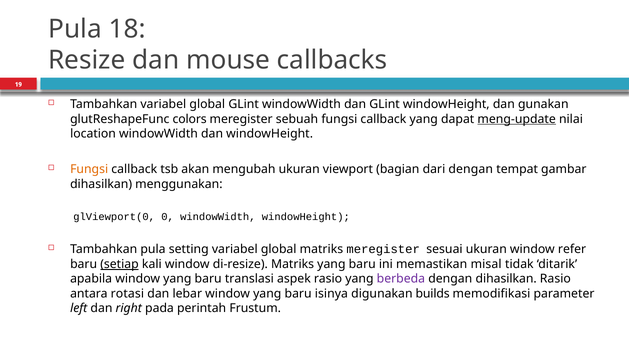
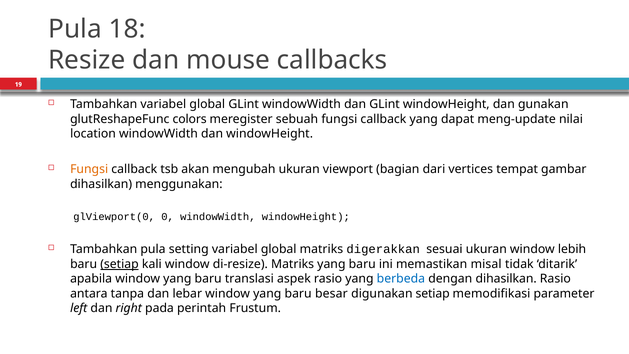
meng-update underline: present -> none (517, 119)
dari dengan: dengan -> vertices (471, 169)
matriks meregister: meregister -> digerakkan (383, 249)
refer: refer -> lebih (572, 249)
berbeda colour: purple -> blue (401, 279)
rotasi: rotasi -> tanpa (127, 293)
isinya: isinya -> besar (331, 293)
digunakan builds: builds -> setiap (433, 293)
